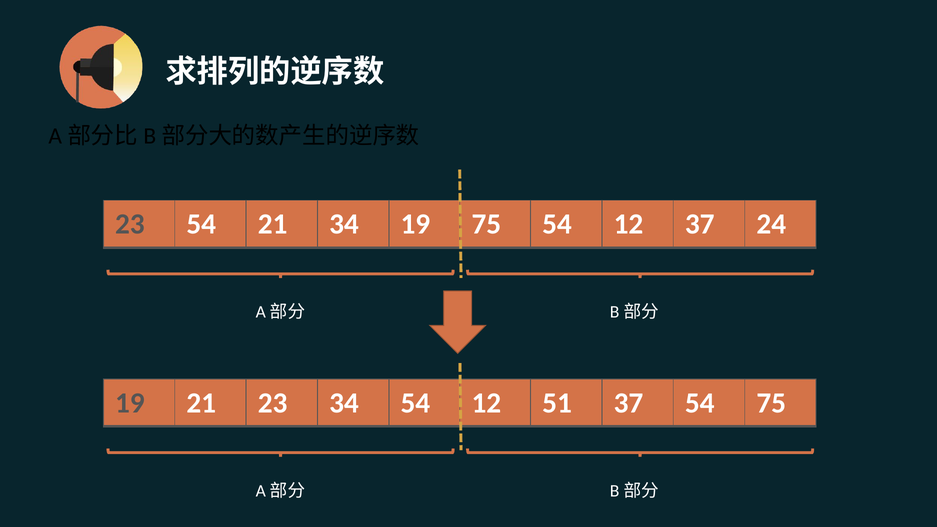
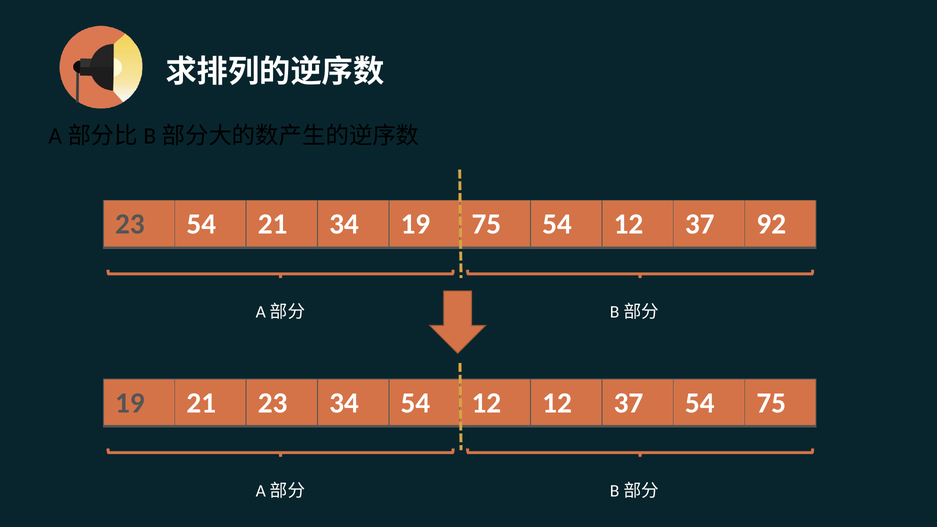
24: 24 -> 92 (771, 224)
12 51: 51 -> 12 (557, 403)
